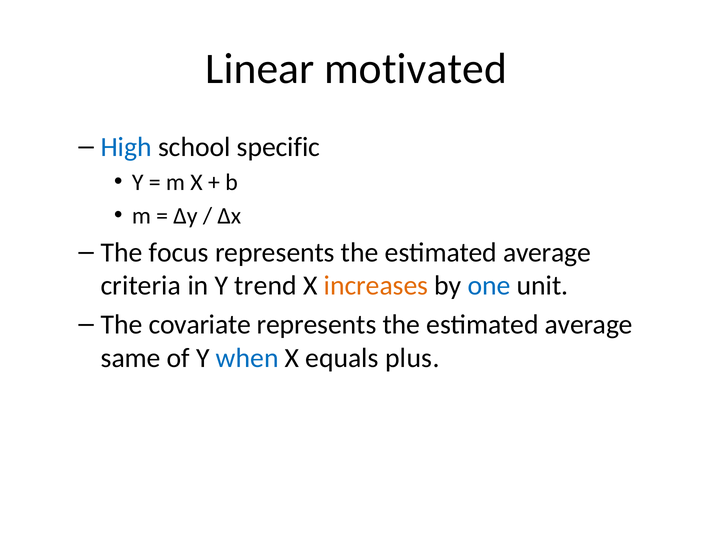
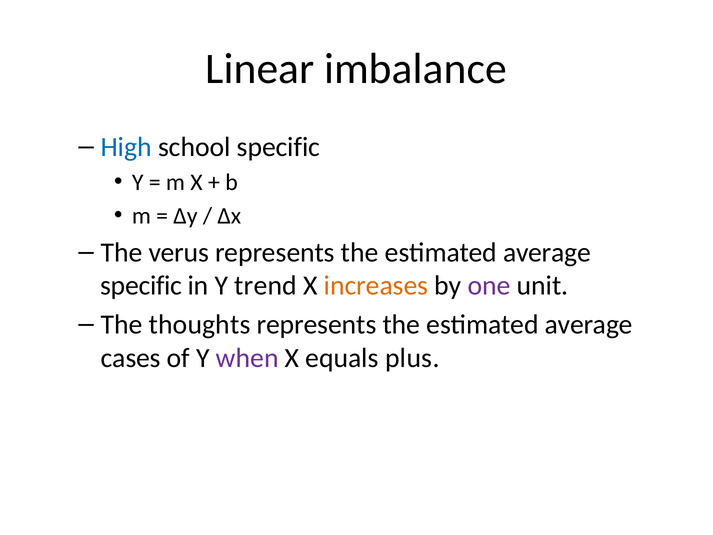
motivated: motivated -> imbalance (416, 69)
focus: focus -> verus (179, 252)
criteria: criteria -> specific (141, 286)
one colour: blue -> purple (489, 286)
covariate: covariate -> thoughts (200, 324)
same: same -> cases (131, 358)
when colour: blue -> purple (247, 358)
